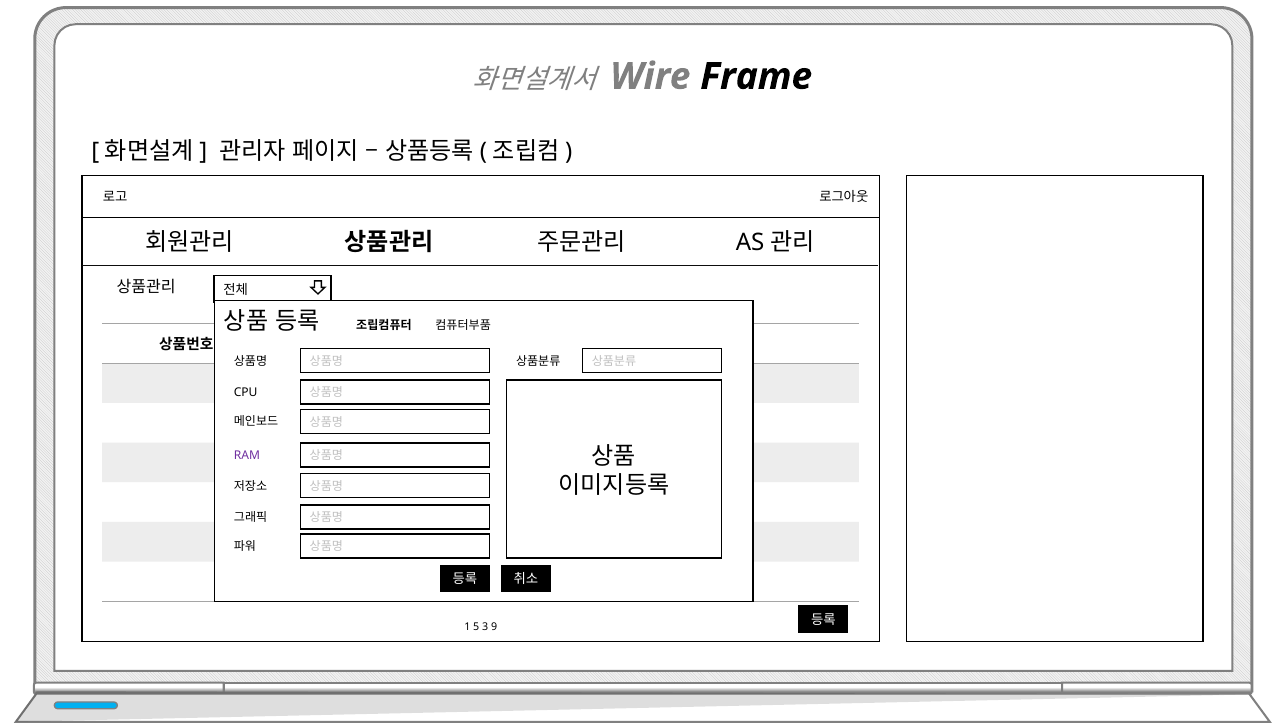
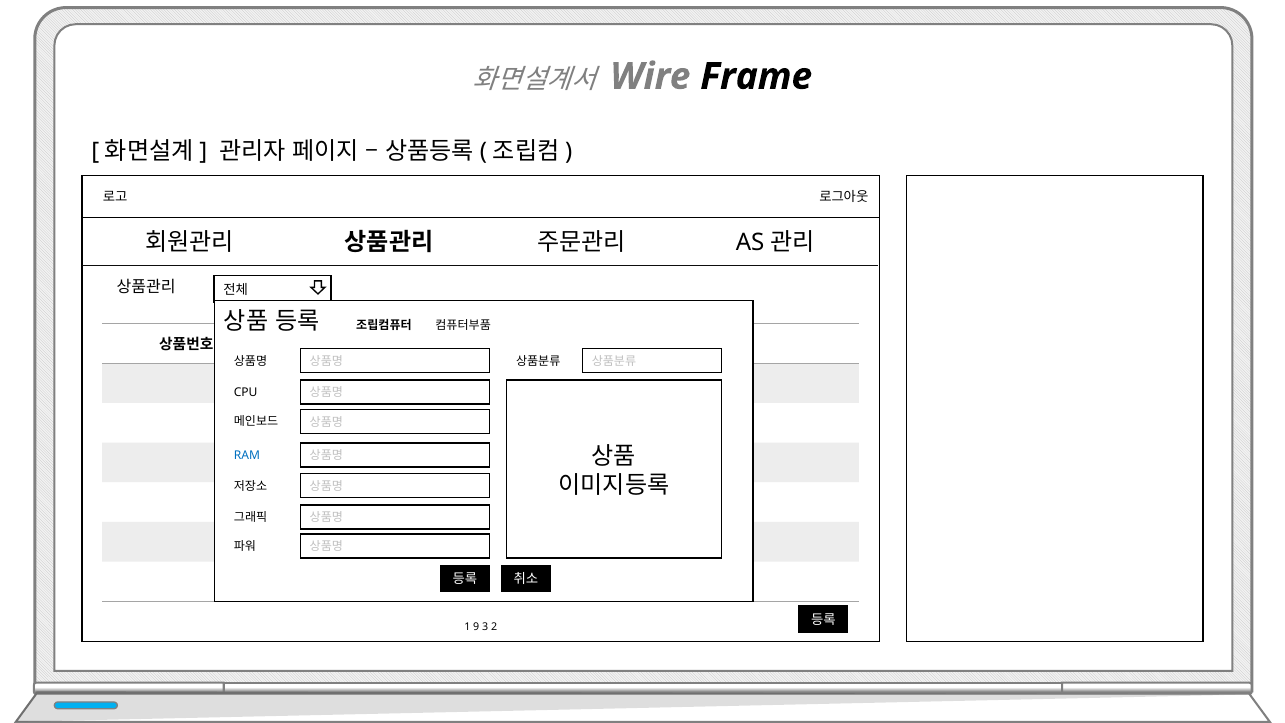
RAM colour: purple -> blue (247, 455)
5: 5 -> 9 (476, 627)
9: 9 -> 2 (494, 627)
